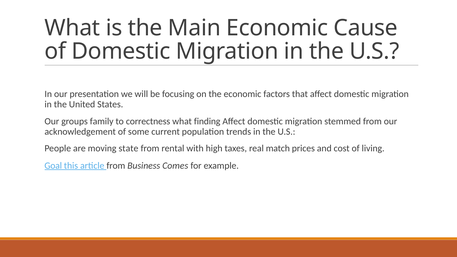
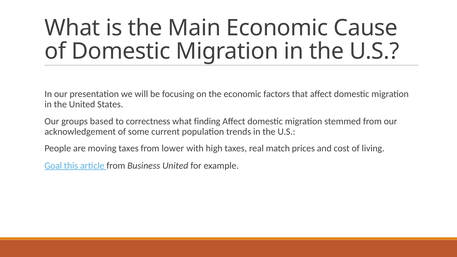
family: family -> based (102, 121)
moving state: state -> taxes (129, 149)
rental: rental -> lower (173, 149)
Business Comes: Comes -> United (175, 166)
